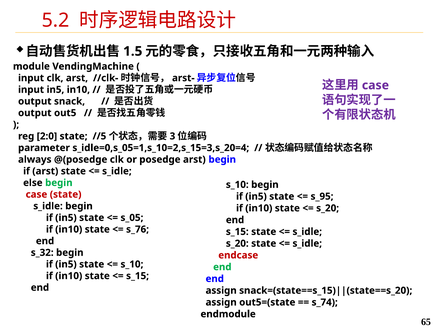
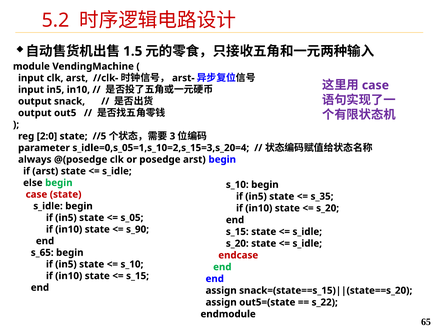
s_95: s_95 -> s_35 (322, 196)
s_76: s_76 -> s_90 (138, 229)
s_32: s_32 -> s_65 (42, 252)
s_74: s_74 -> s_22 (325, 302)
